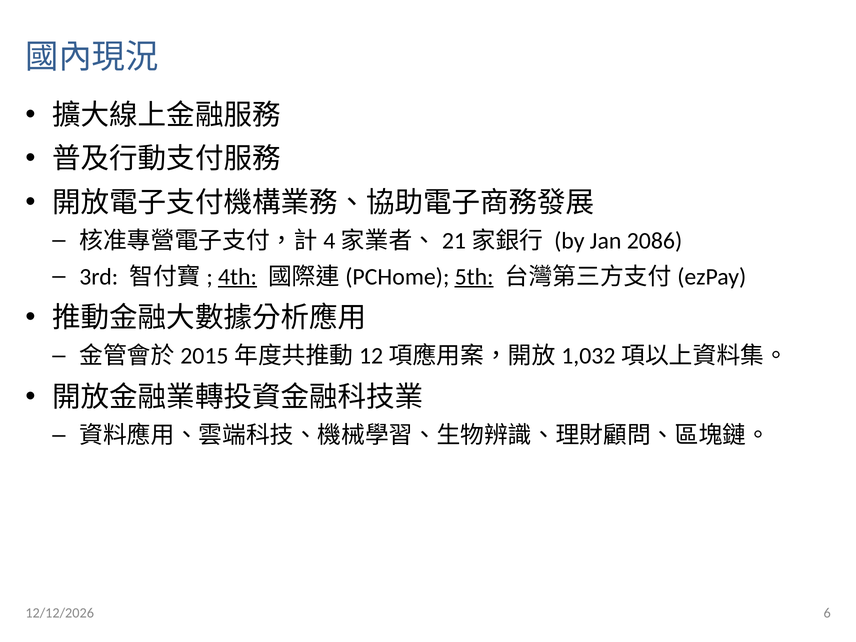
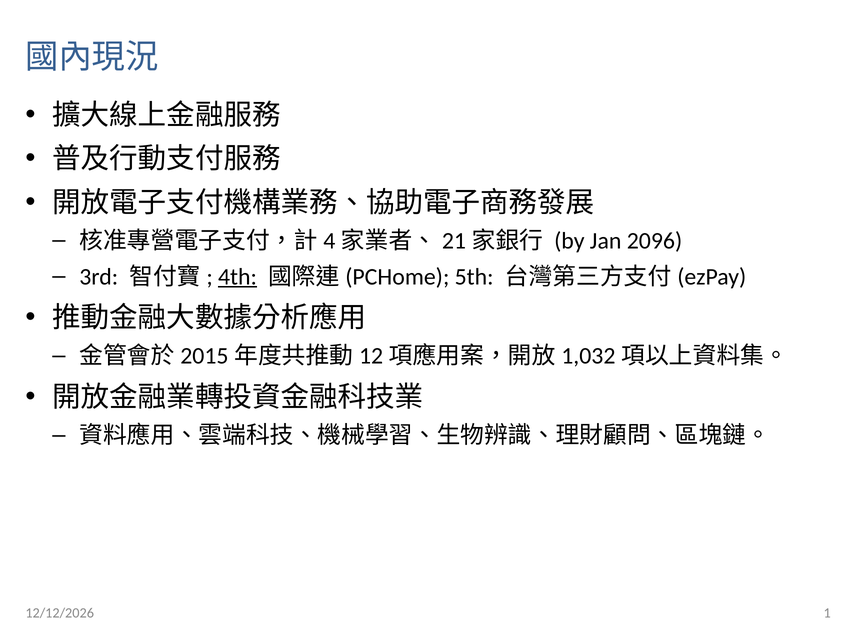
2086: 2086 -> 2096 (655, 241)
5th underline: present -> none (474, 277)
6: 6 -> 1 (827, 613)
